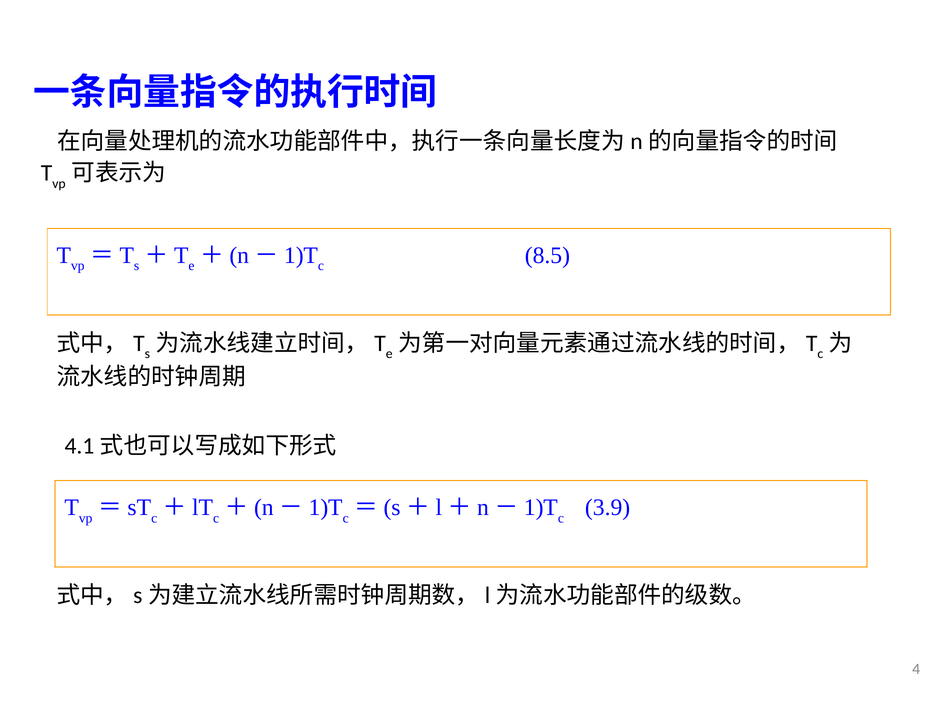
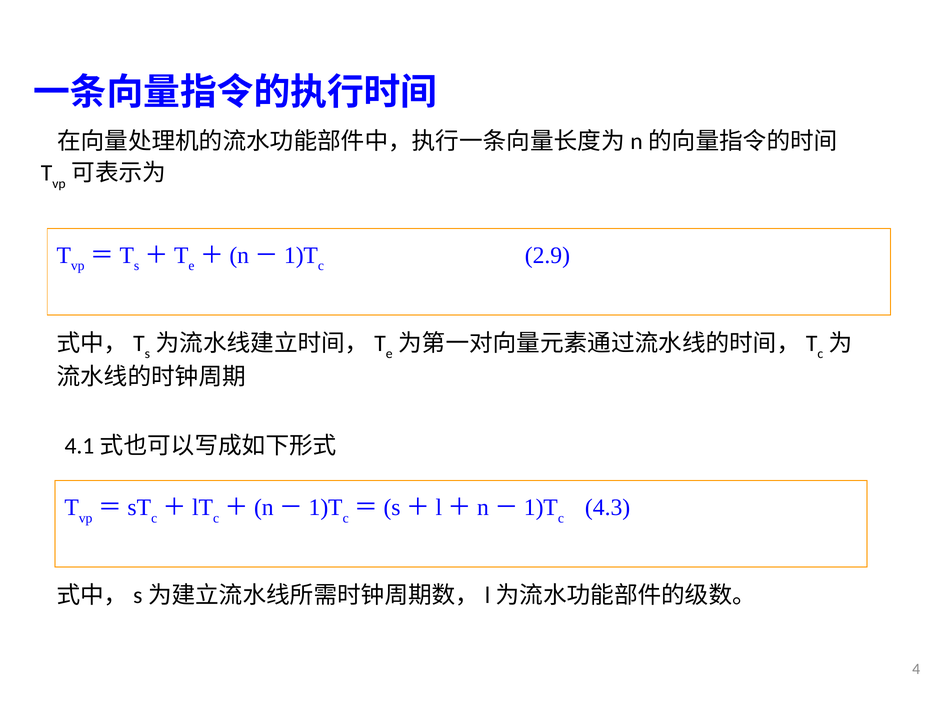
8.5: 8.5 -> 2.9 (547, 256)
3.9: 3.9 -> 4.3 (608, 508)
